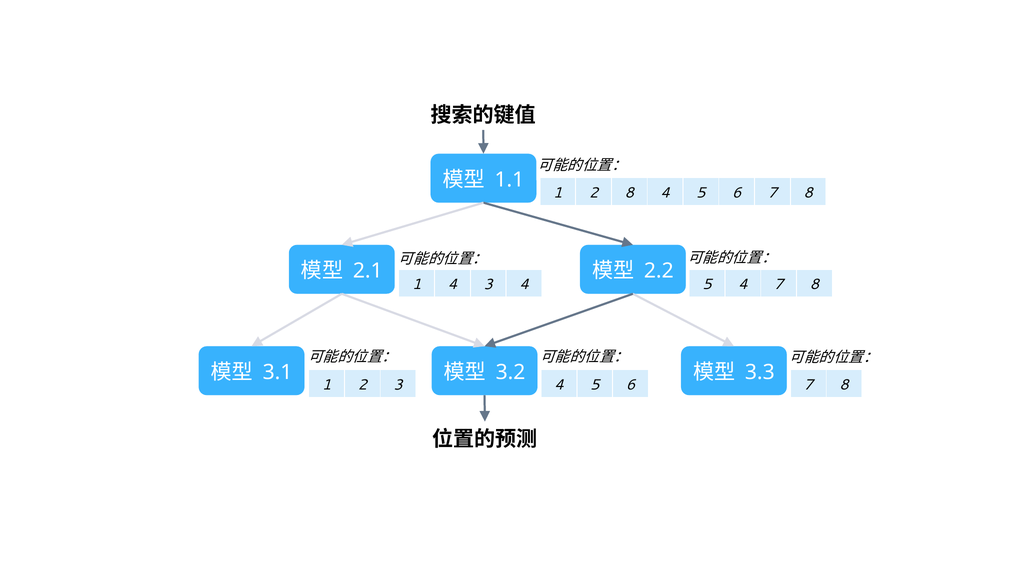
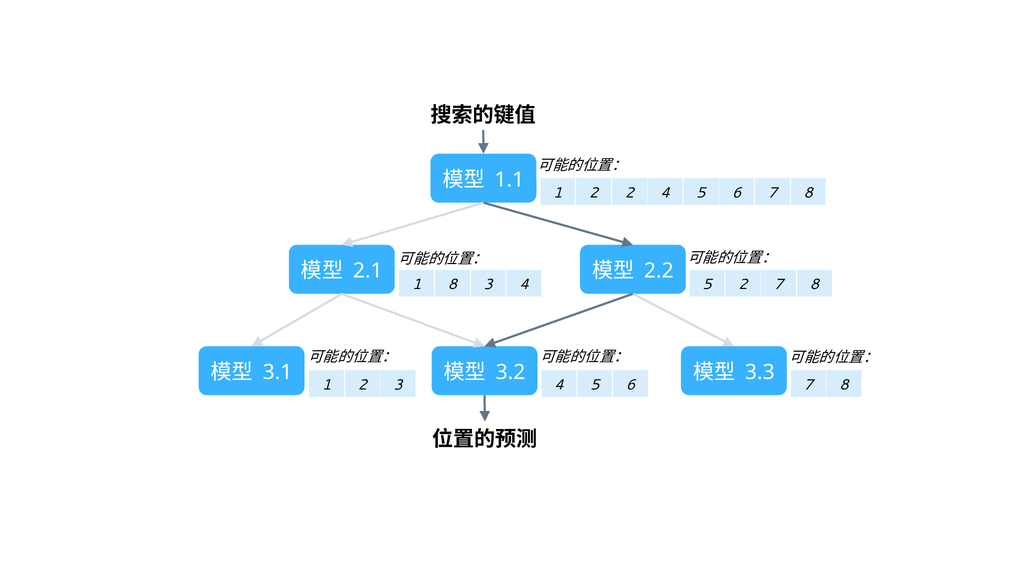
2 8: 8 -> 2 (629, 193)
1 4: 4 -> 8 (452, 285)
5 4: 4 -> 2 (743, 285)
